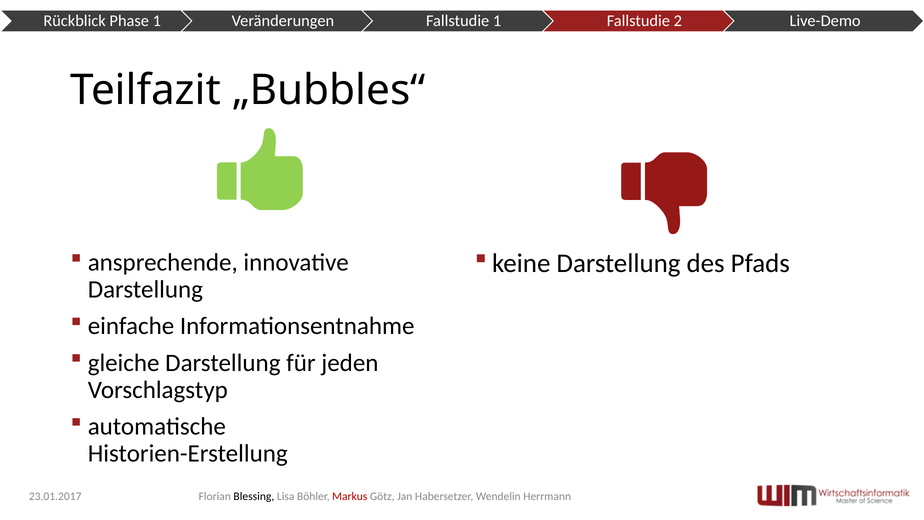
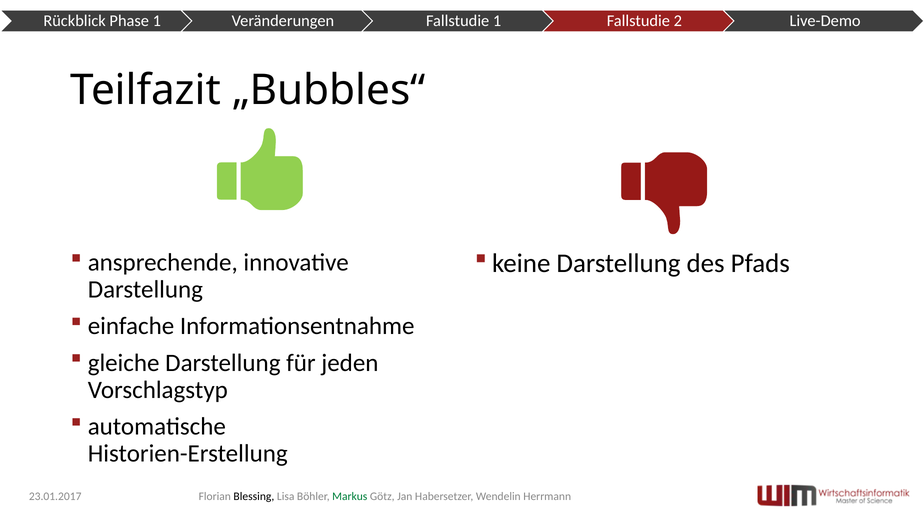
Markus colour: red -> green (350, 496)
